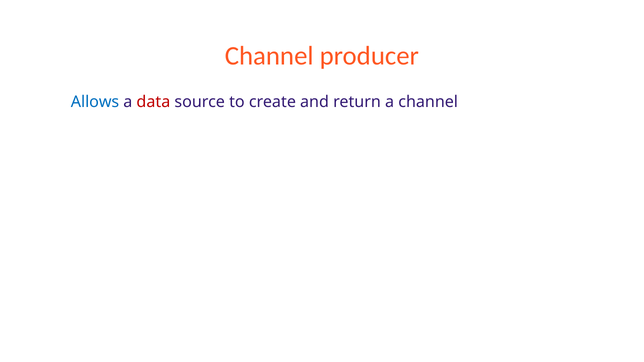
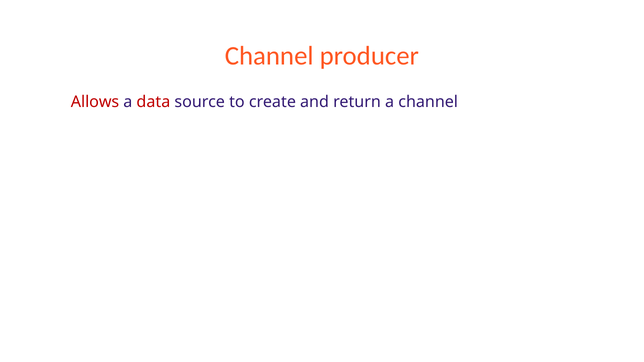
Allows colour: blue -> red (95, 102)
